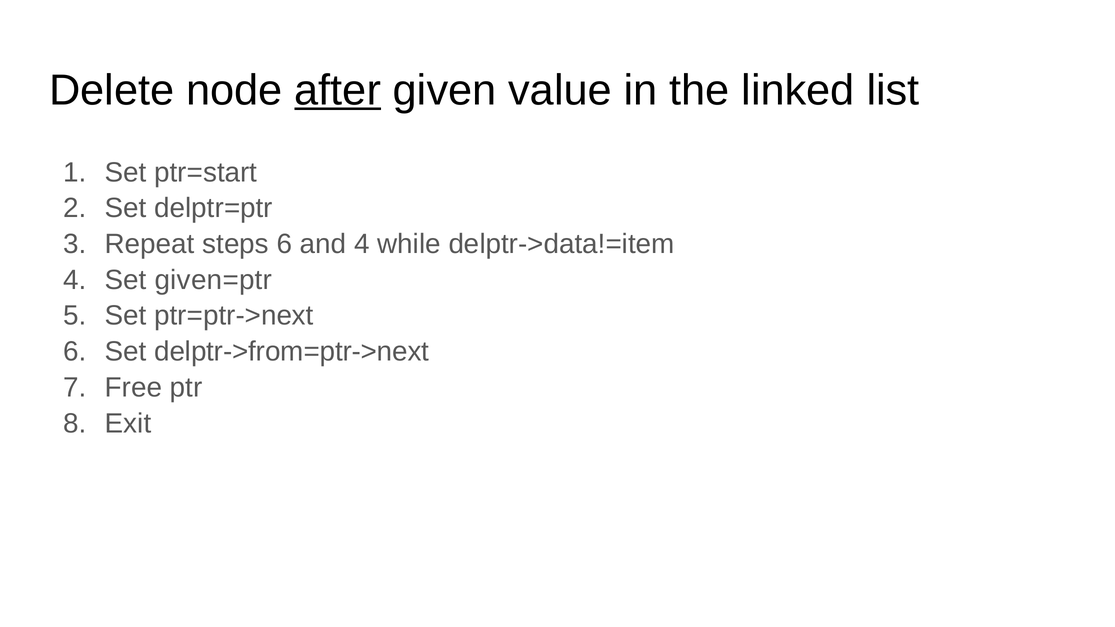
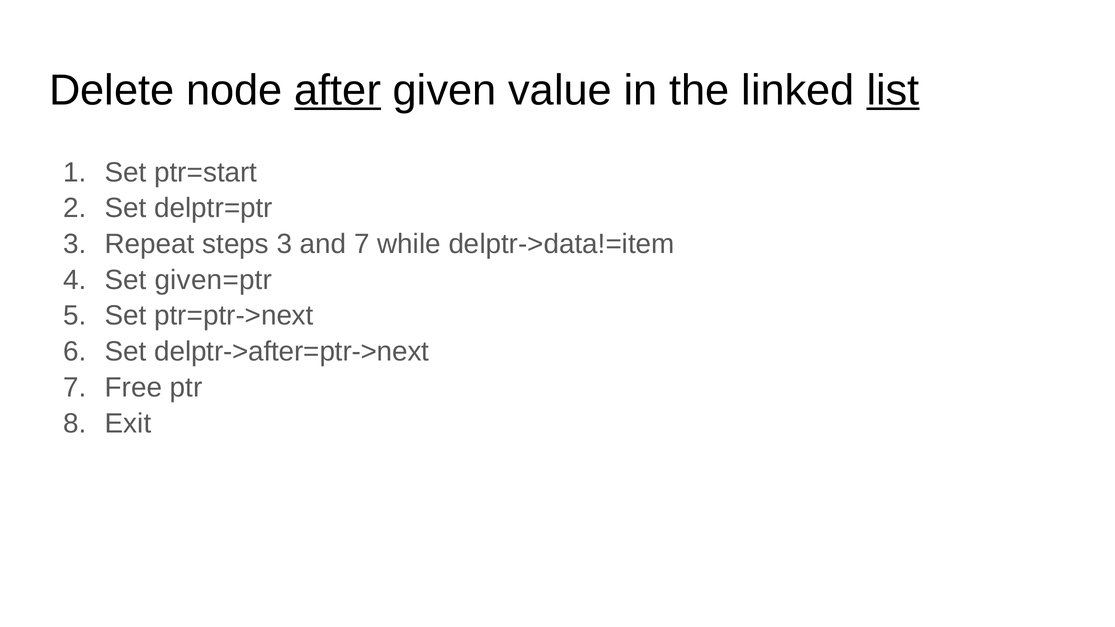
list underline: none -> present (893, 90)
steps 6: 6 -> 3 (284, 244)
and 4: 4 -> 7 (362, 244)
delptr->from=ptr->next: delptr->from=ptr->next -> delptr->after=ptr->next (292, 352)
